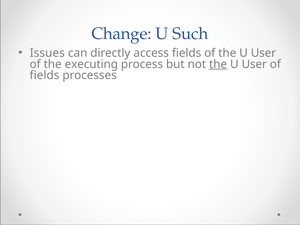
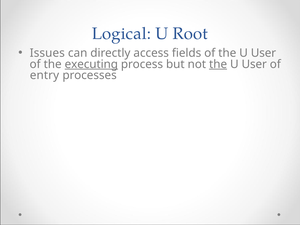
Change: Change -> Logical (121, 34)
Such: Such -> Root (190, 34)
executing underline: none -> present (91, 64)
fields: fields -> entry (44, 75)
